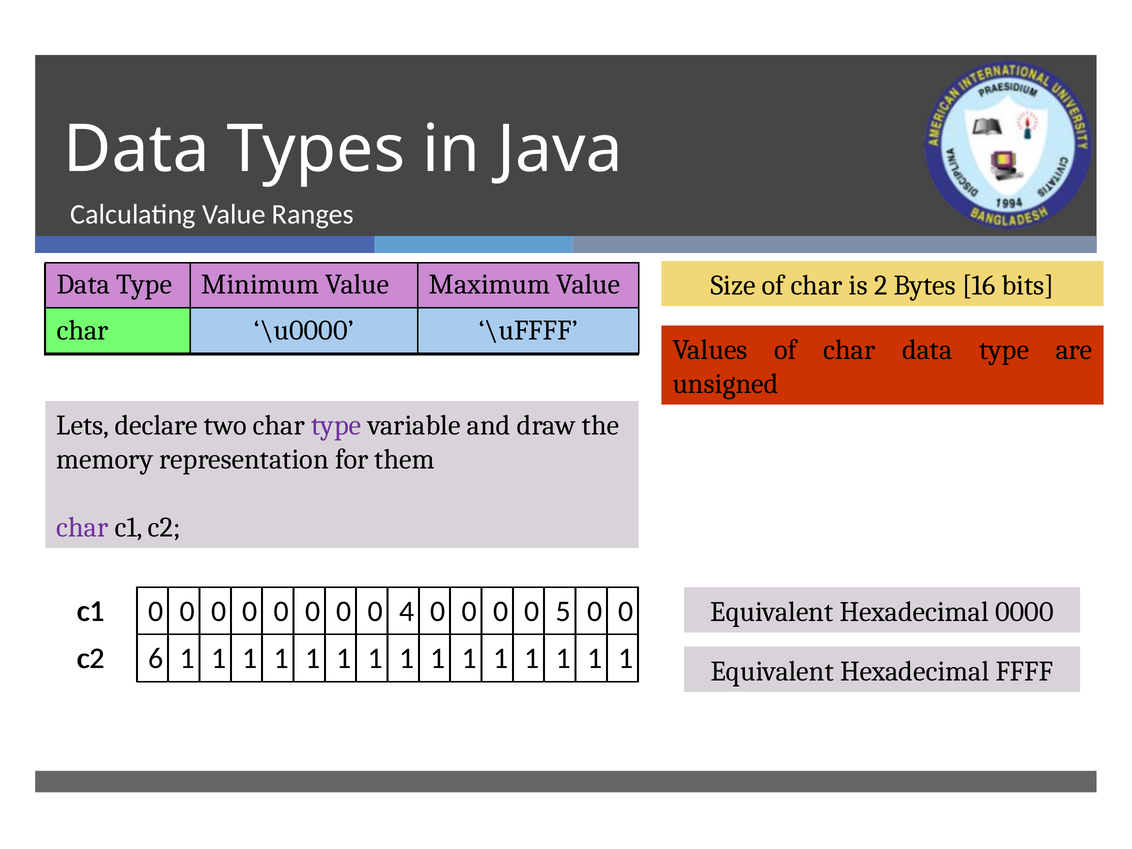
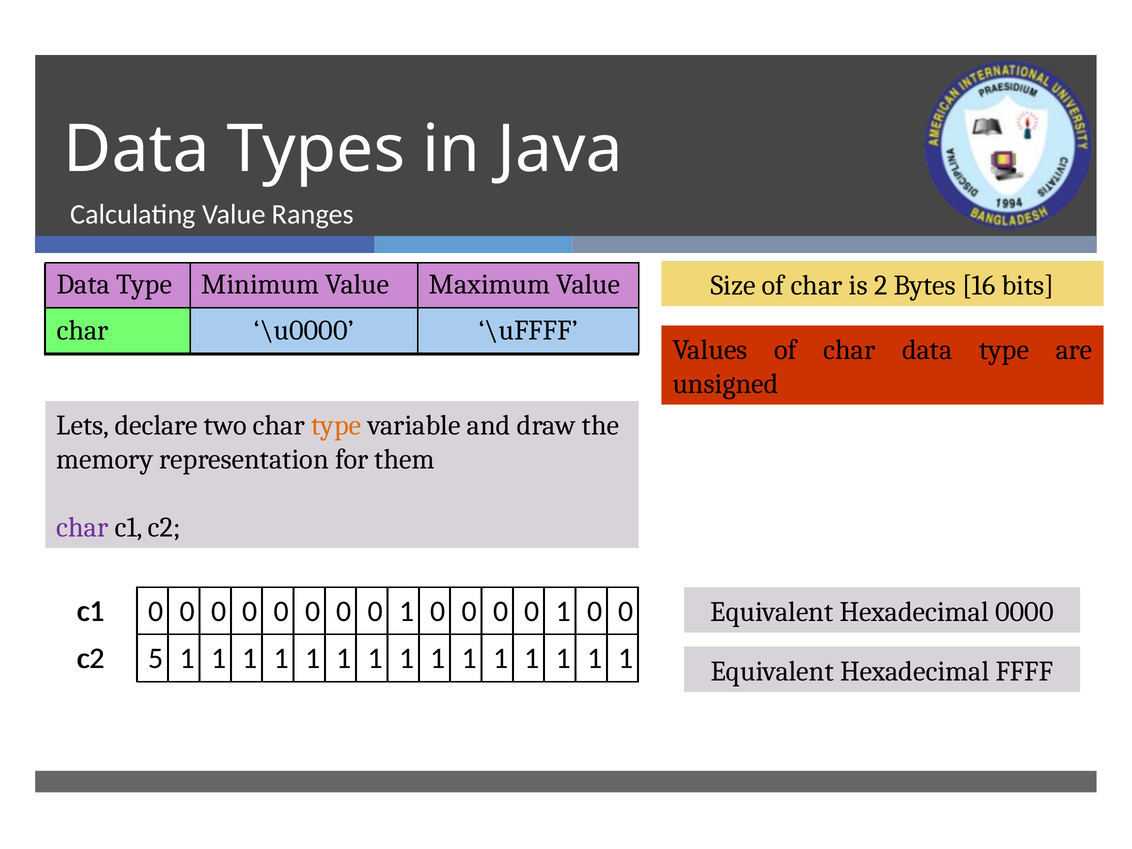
type colour: purple -> orange (336, 426)
4: 4 -> 1 (407, 611)
5: 5 -> 1 (563, 611)
6: 6 -> 5 (156, 658)
